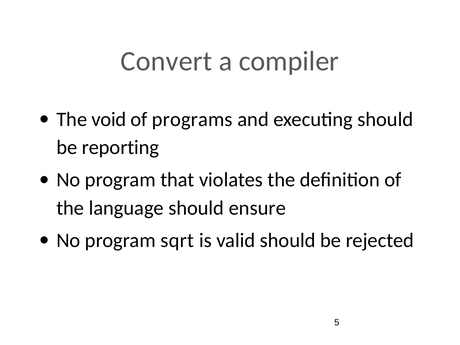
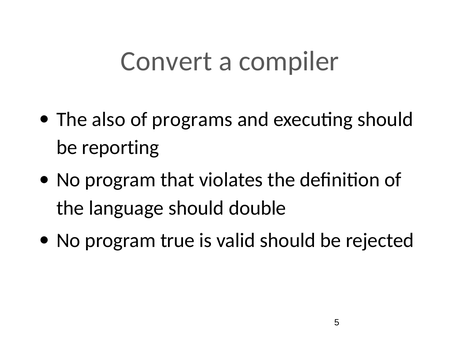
void: void -> also (109, 119)
ensure: ensure -> double (257, 208)
sqrt: sqrt -> true (177, 240)
